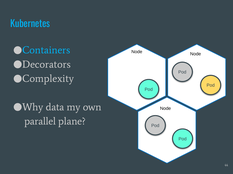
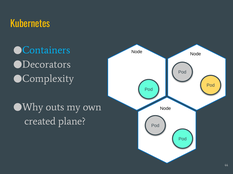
Kubernetes colour: light blue -> yellow (30, 24)
data: data -> outs (55, 107)
parallel: parallel -> created (40, 122)
